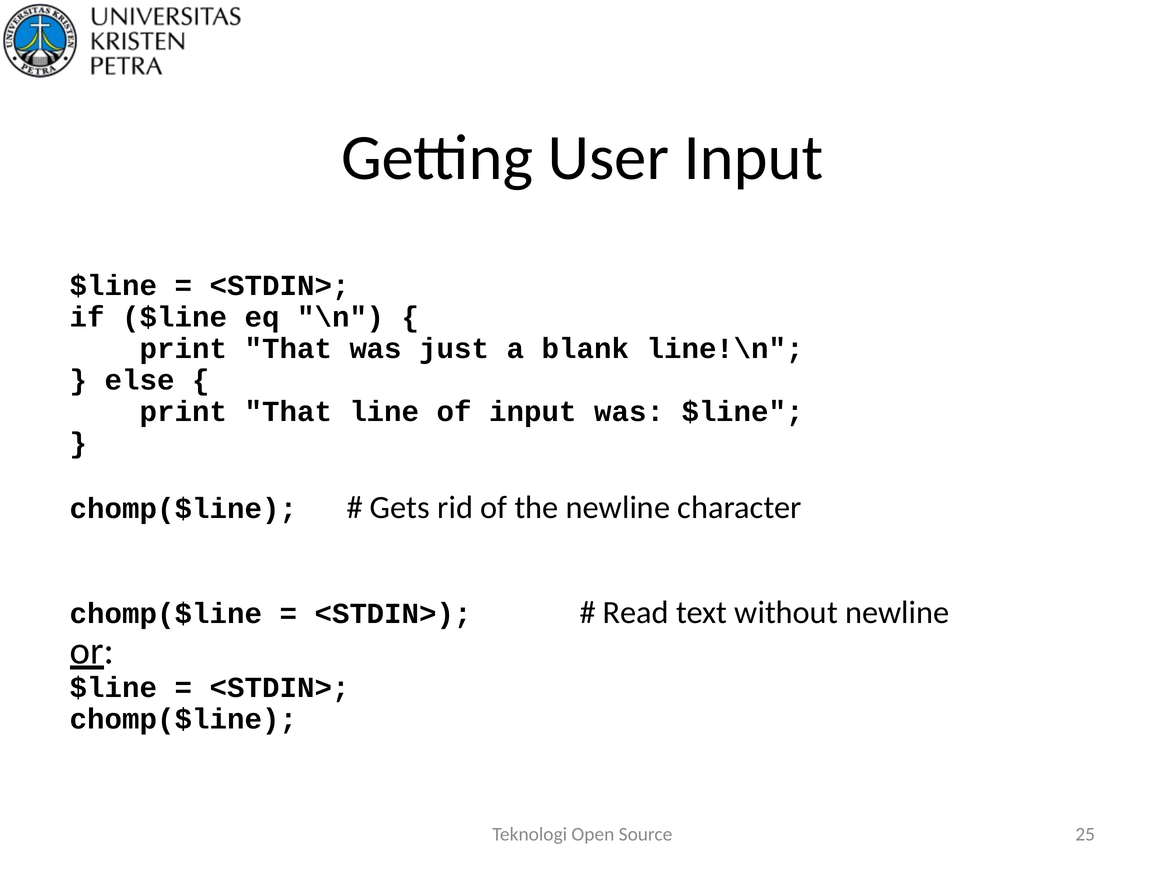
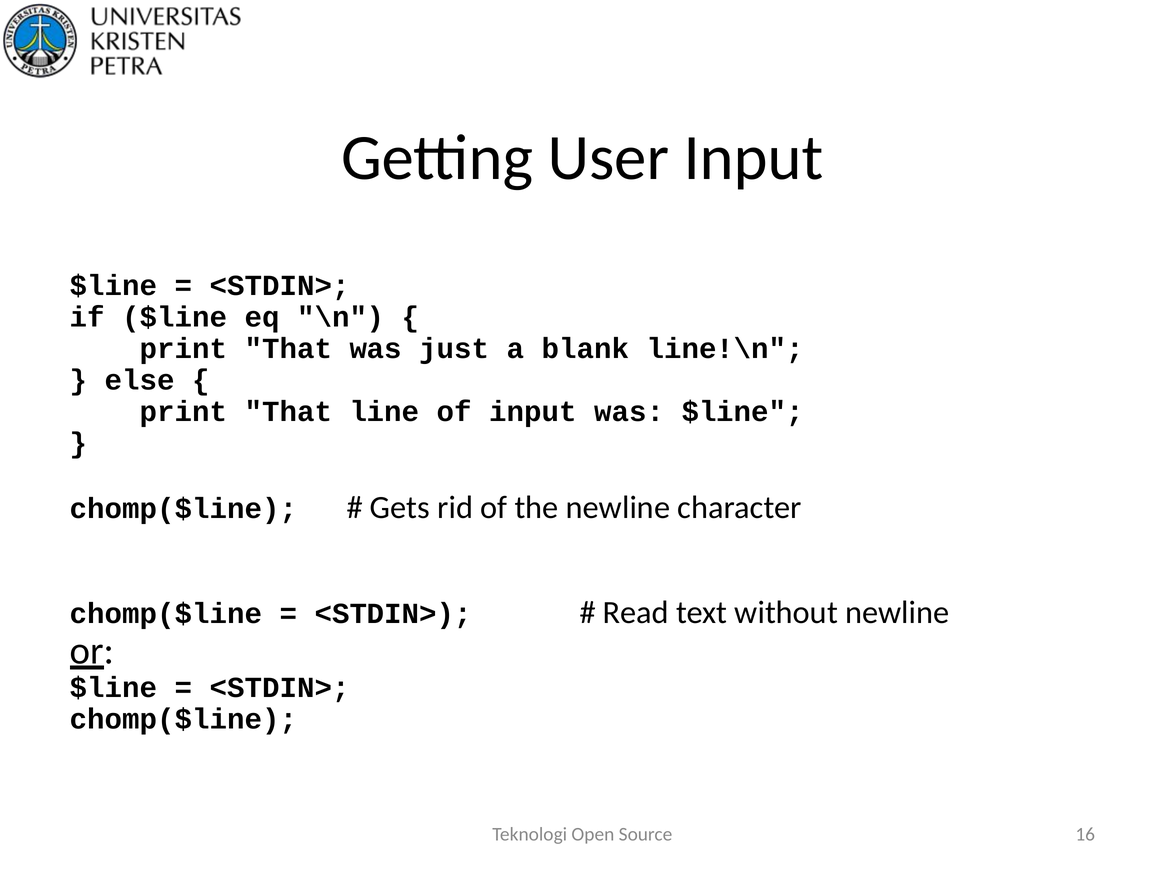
25: 25 -> 16 (1085, 834)
